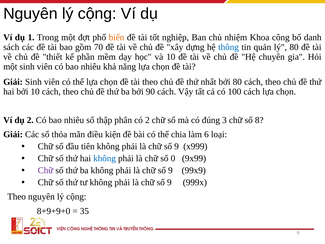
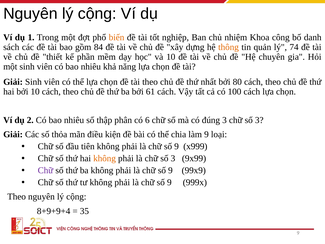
70: 70 -> 84 (98, 47)
thông colour: blue -> orange (229, 47)
lý 80: 80 -> 74 (294, 47)
90: 90 -> 61 (150, 91)
có 2: 2 -> 6 (147, 120)
3 chữ số 8: 8 -> 3 (259, 120)
làm 6: 6 -> 9 (206, 134)
không colour: blue -> orange (105, 158)
là chữ số 0: 0 -> 3 (173, 158)
8+9+9+0: 8+9+9+0 -> 8+9+9+4 (54, 211)
